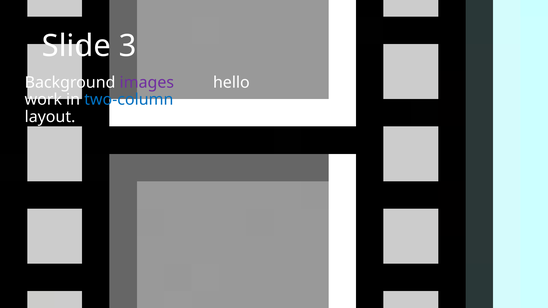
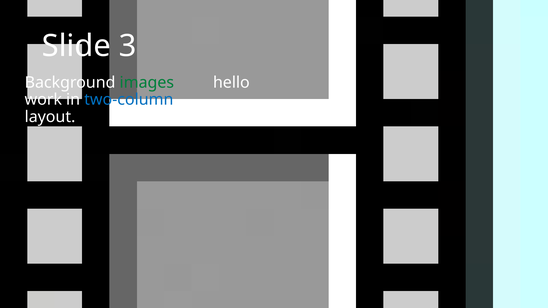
images colour: purple -> green (147, 83)
